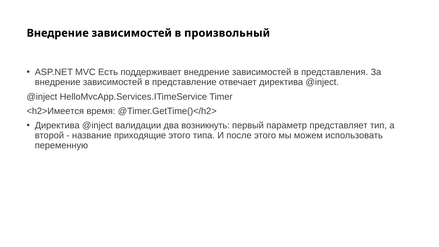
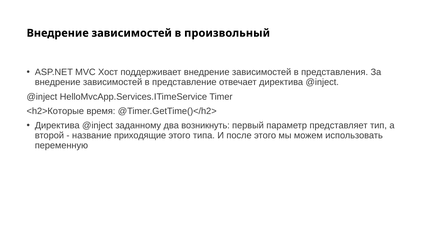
Есть: Есть -> Хост (108, 72)
<h2>Имеется: <h2>Имеется -> <h2>Которые (55, 111)
валидации: валидации -> заданному (138, 126)
